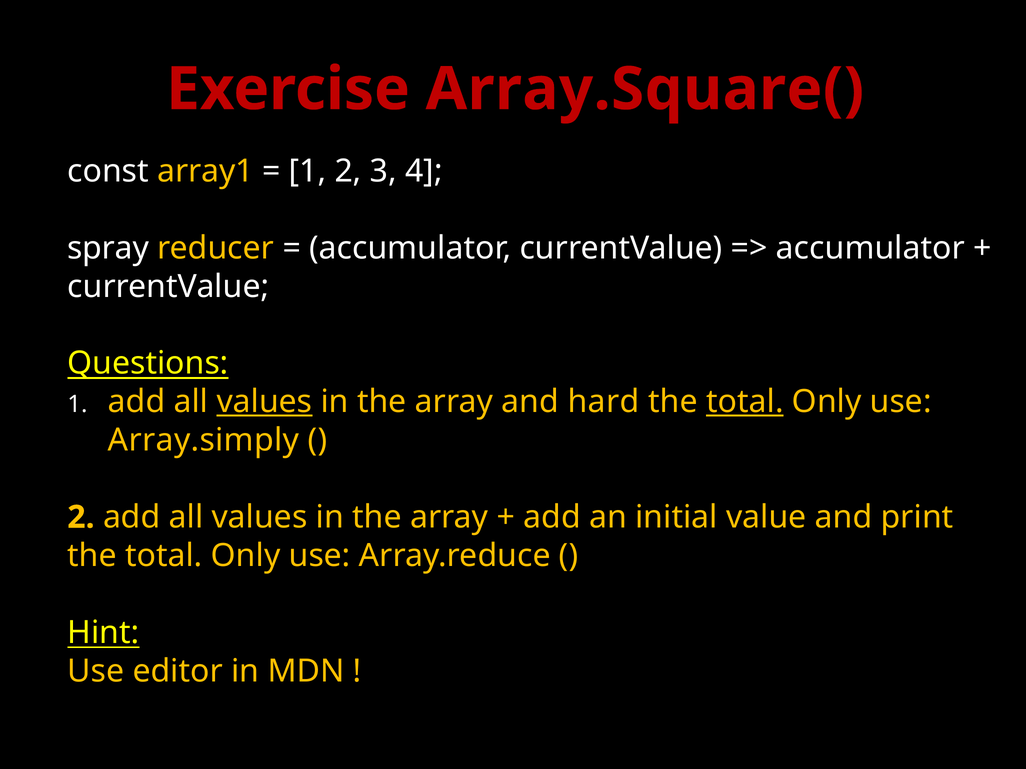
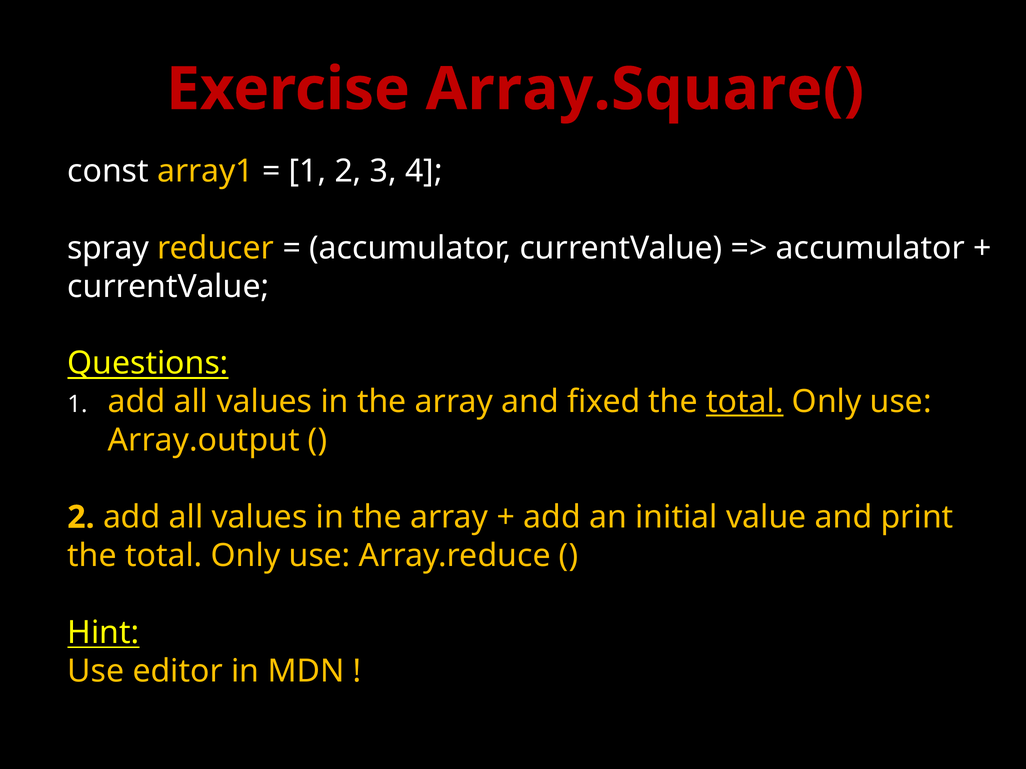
values underline: present -> none (264, 402)
hard: hard -> fixed (604, 402)
Array.simply: Array.simply -> Array.output (204, 441)
